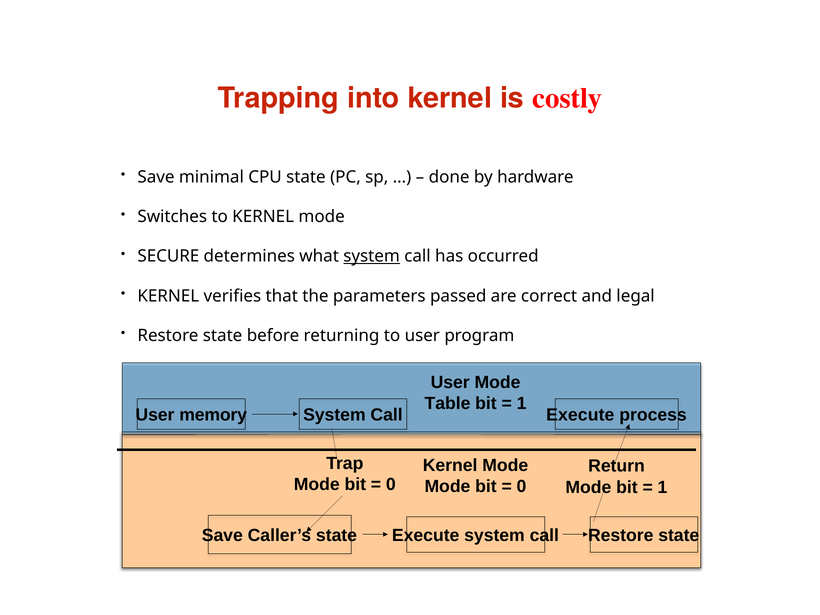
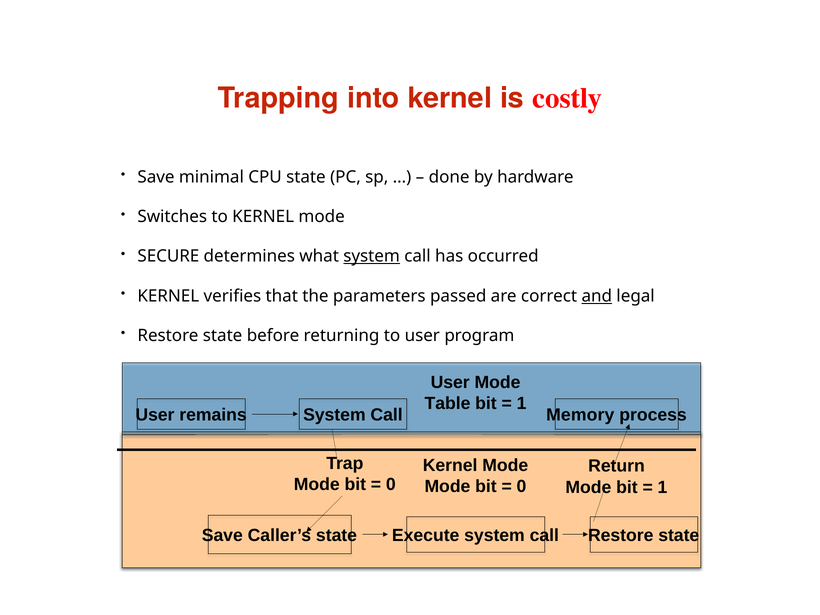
and underline: none -> present (597, 296)
memory: memory -> remains (213, 415)
Execute: Execute -> Memory (580, 415)
